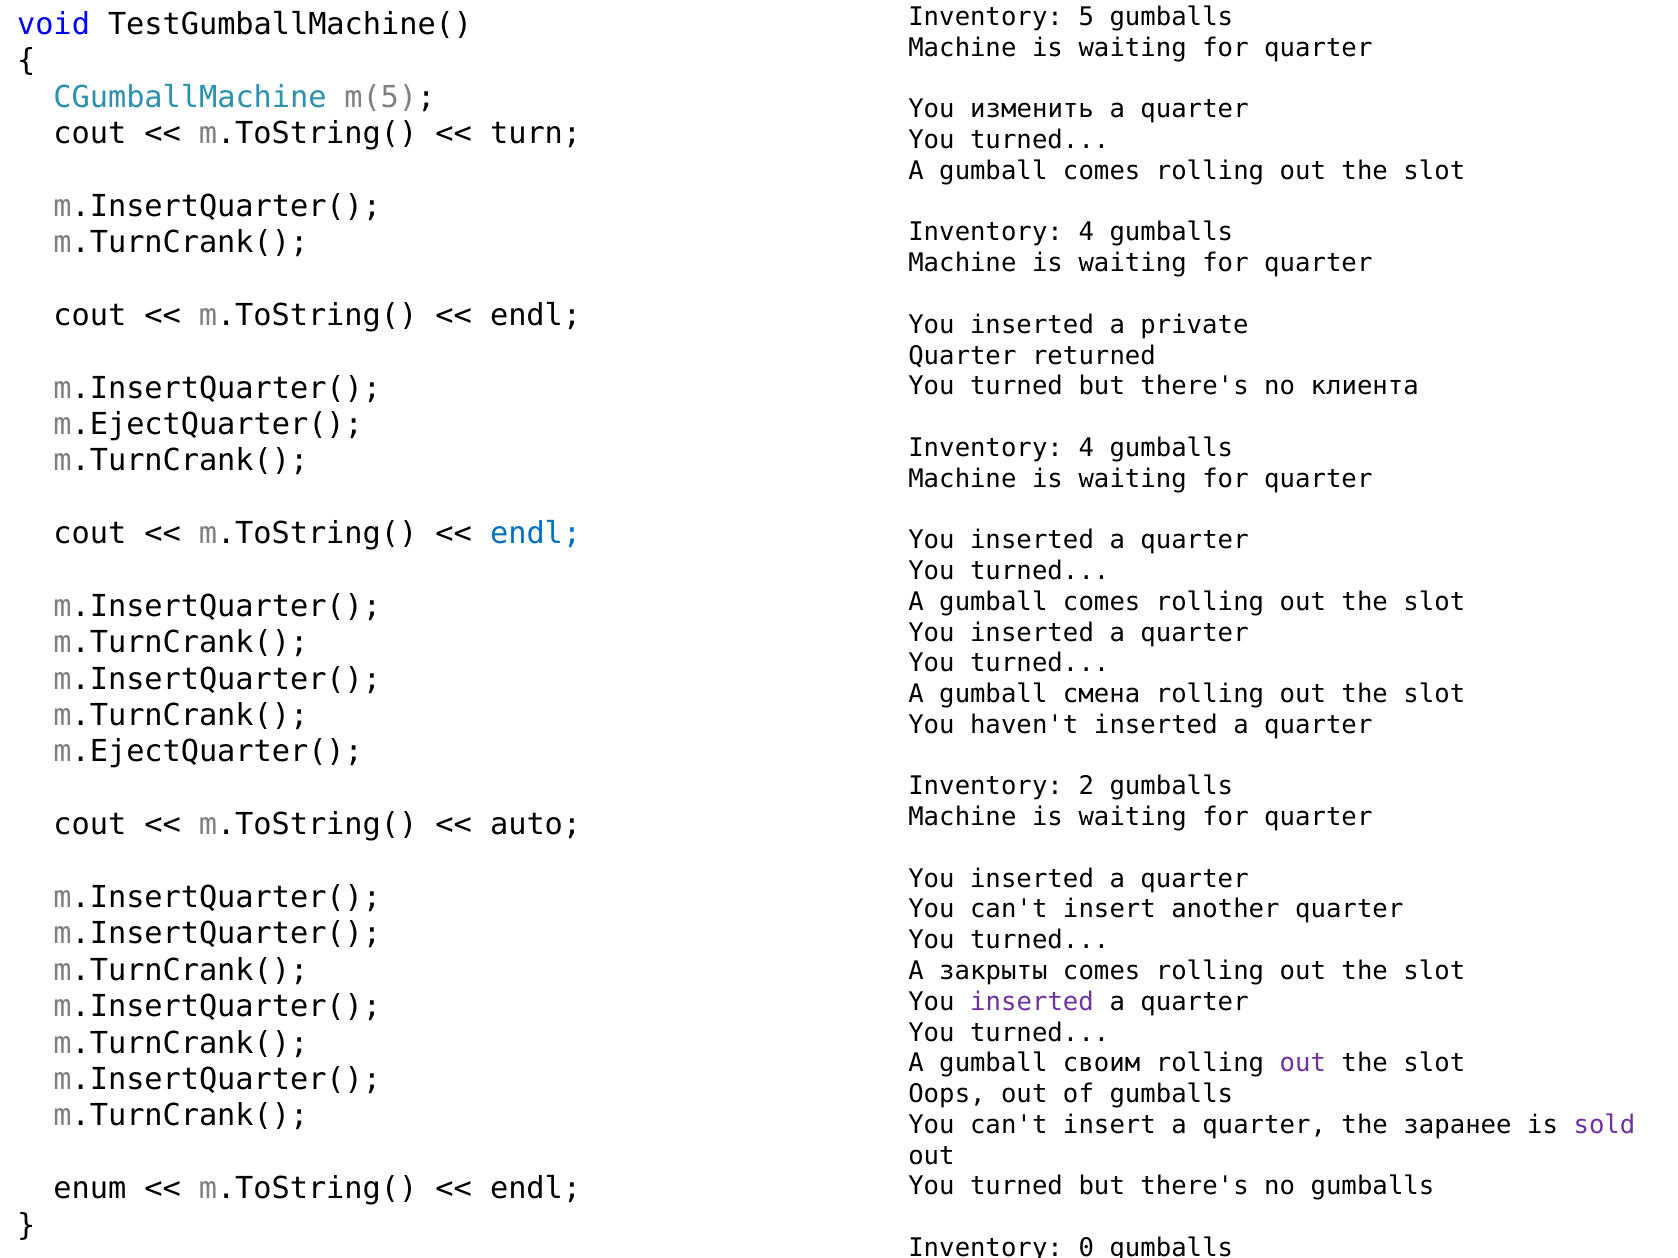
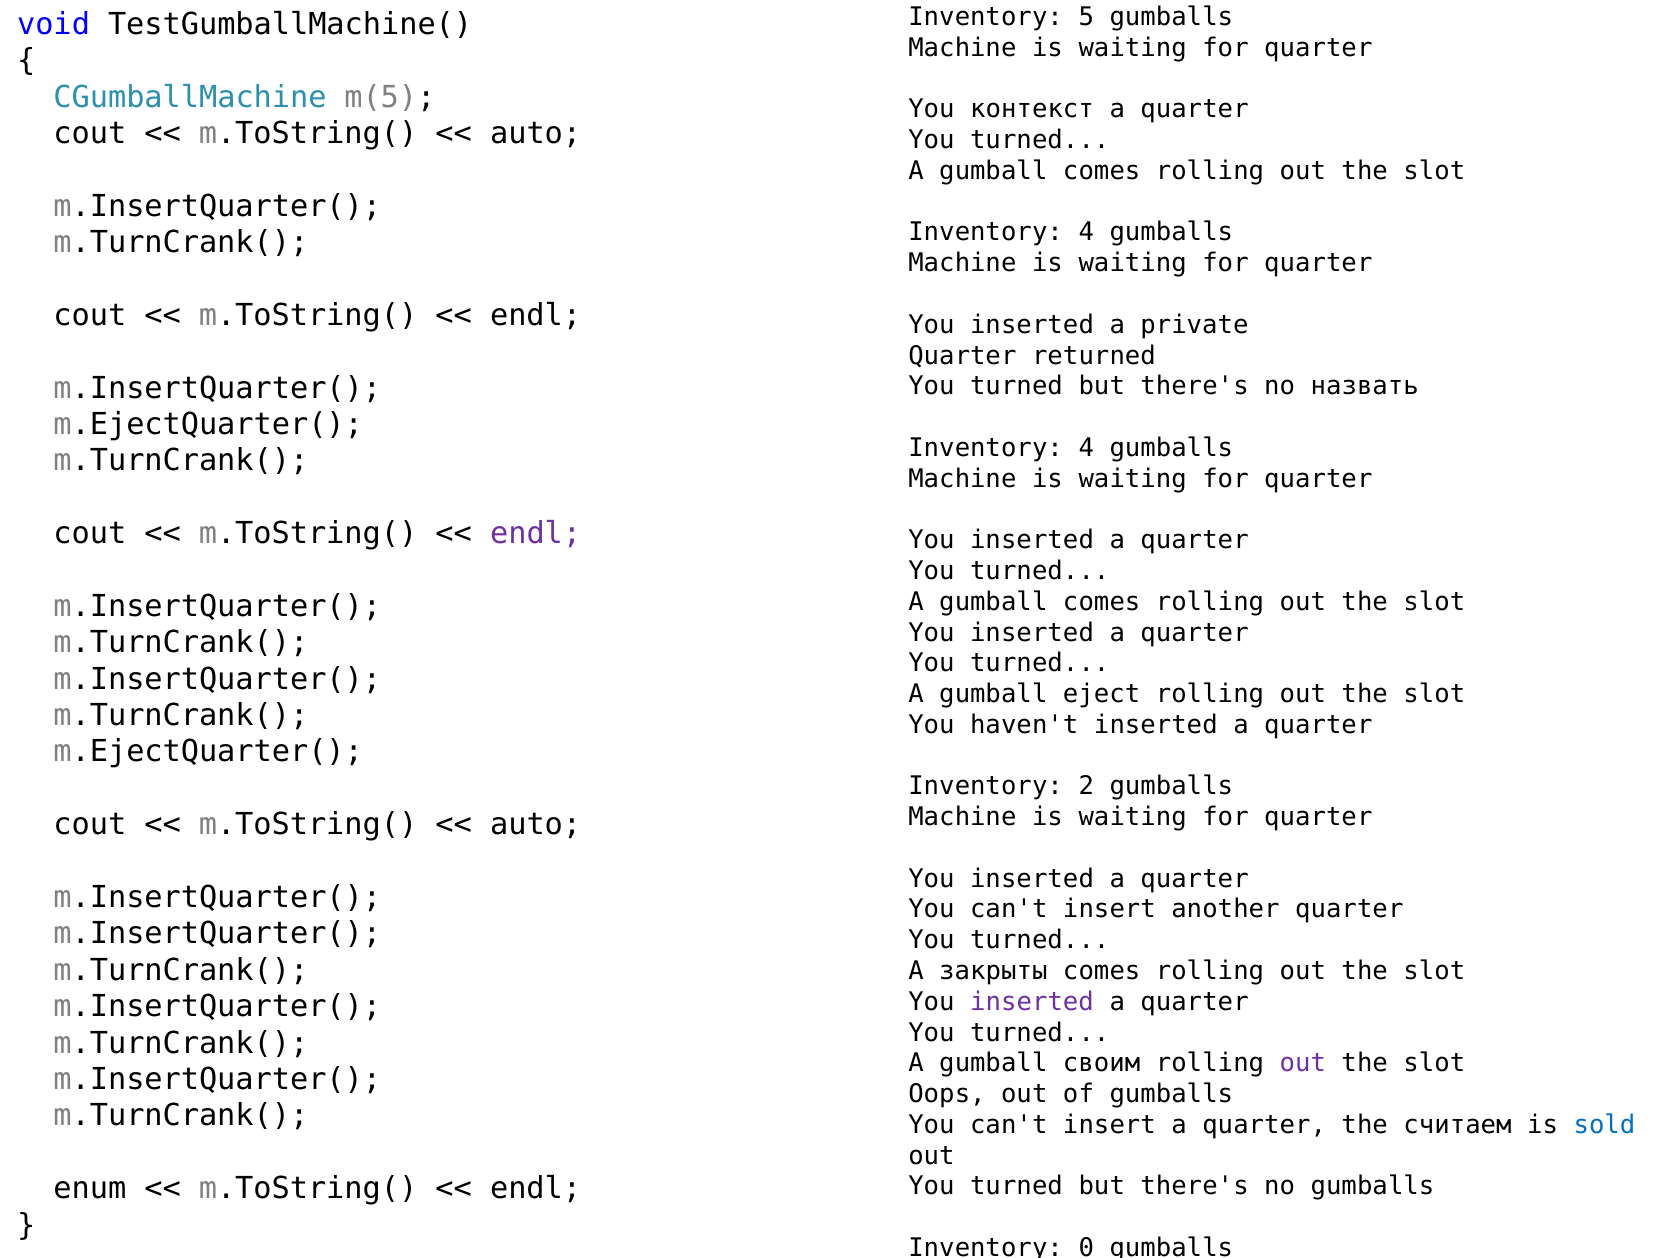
изменить: изменить -> контекст (1032, 109)
turn: turn -> auto (536, 133)
клиента: клиента -> назвать (1365, 387)
endl colour: blue -> purple (536, 534)
смена: смена -> eject (1102, 694)
заранее: заранее -> считаем (1458, 1125)
sold colour: purple -> blue (1604, 1125)
